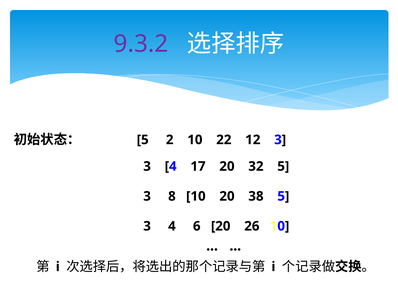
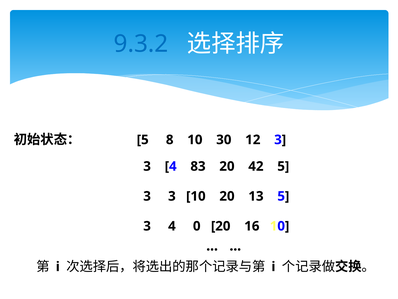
9.3.2 colour: purple -> blue (141, 44)
2: 2 -> 8 (170, 140)
22: 22 -> 30 (224, 140)
17: 17 -> 83 (198, 166)
32: 32 -> 42 (256, 166)
3 8: 8 -> 3 (172, 196)
38: 38 -> 13 (256, 196)
6: 6 -> 0 (197, 226)
26: 26 -> 16 (252, 226)
